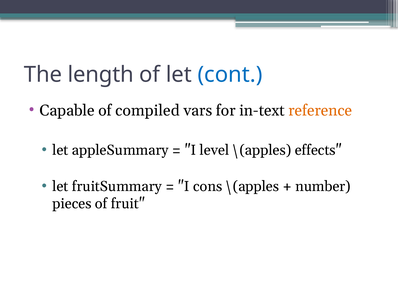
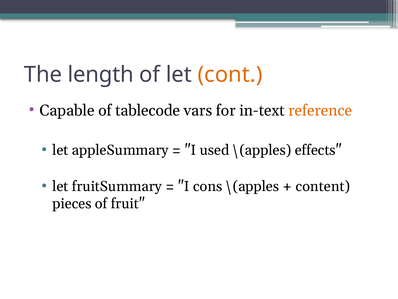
cont colour: blue -> orange (230, 74)
compiled: compiled -> tablecode (148, 110)
level: level -> used (215, 150)
number: number -> content (323, 186)
